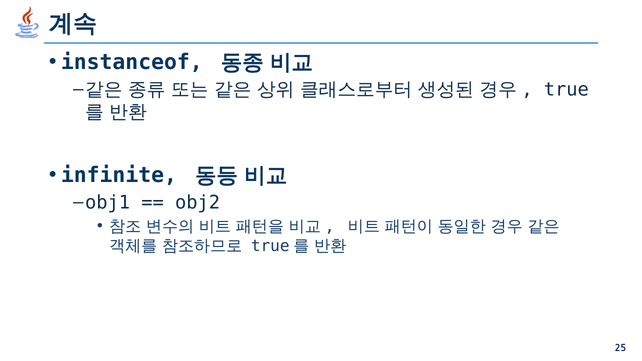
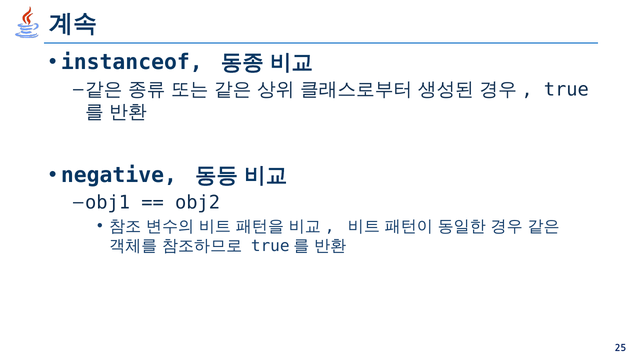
infinite: infinite -> negative (119, 175)
